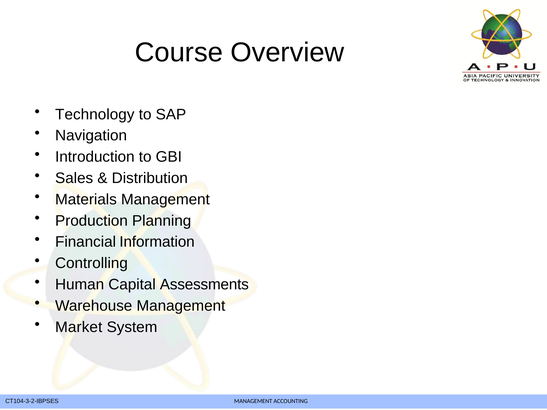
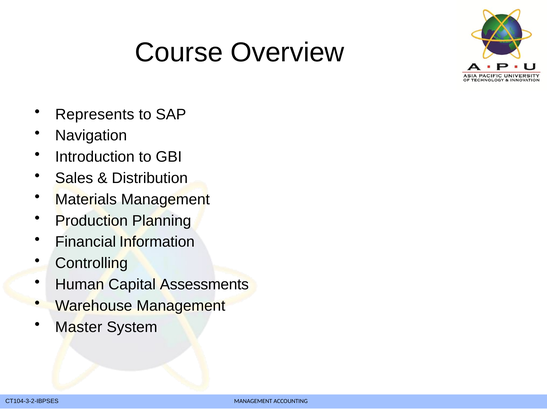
Technology: Technology -> Represents (95, 114)
Market: Market -> Master (79, 327)
